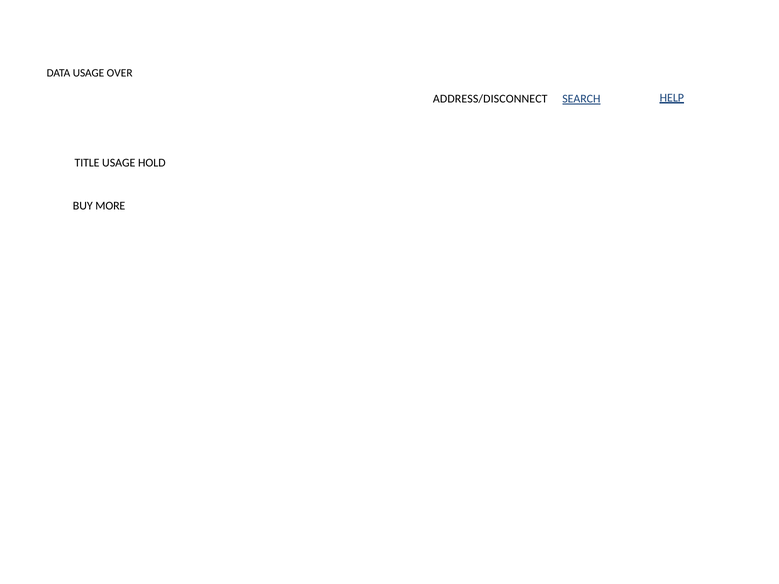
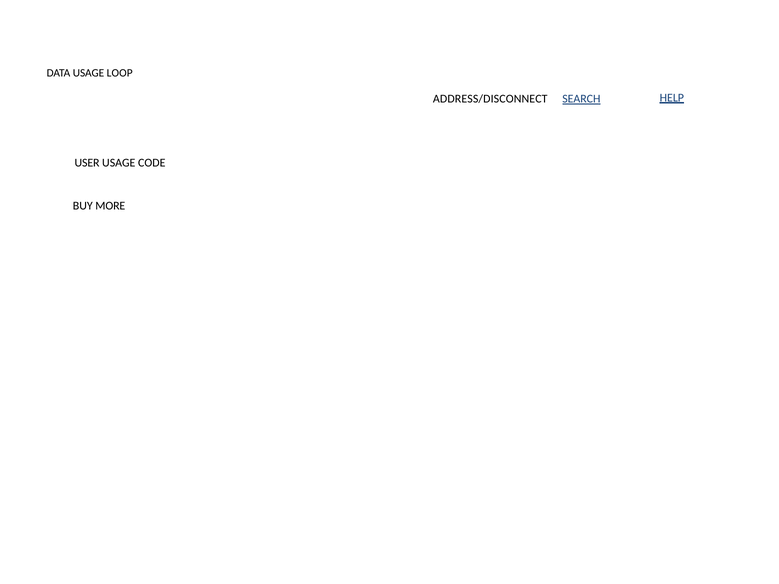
OVER: OVER -> LOOP (120, 73)
TITLE: TITLE -> USER (87, 163)
HOLD: HOLD -> CODE (152, 163)
